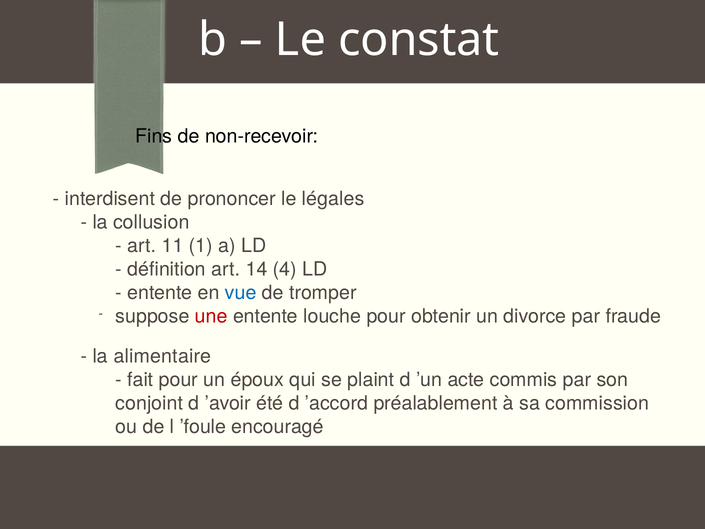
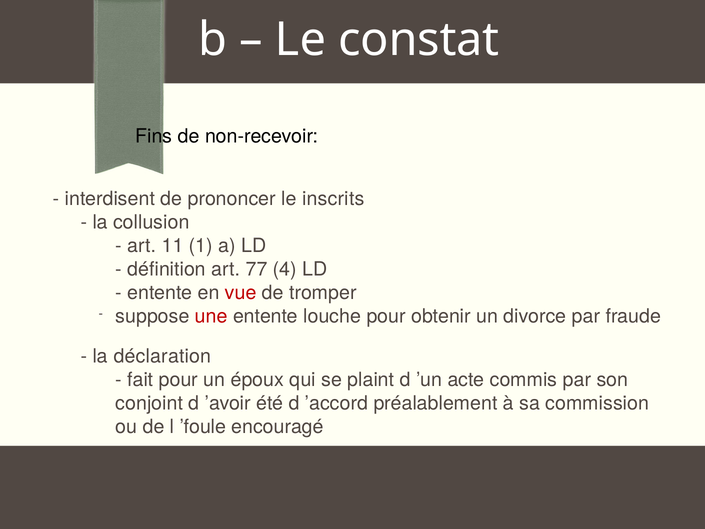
légales: légales -> inscrits (333, 199)
14: 14 -> 77 (257, 269)
vue colour: blue -> red (241, 293)
alimentaire: alimentaire -> déclaration (162, 356)
